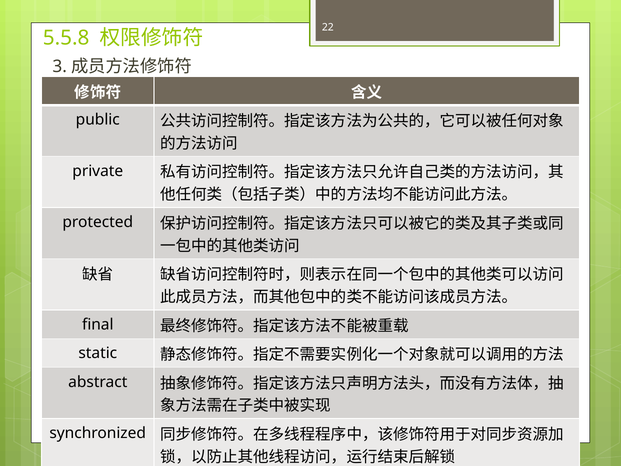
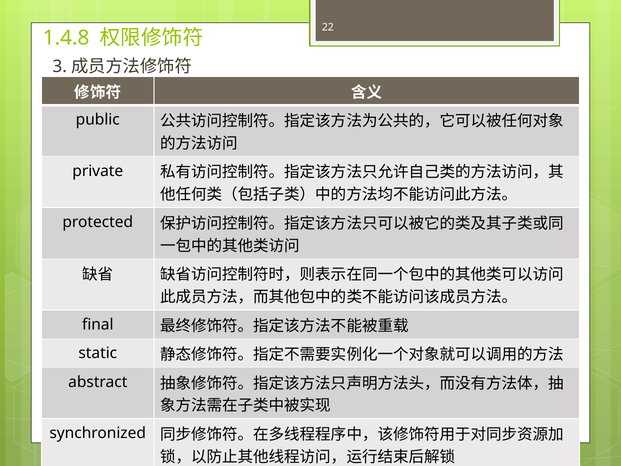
5.5.8: 5.5.8 -> 1.4.8 (66, 38)
